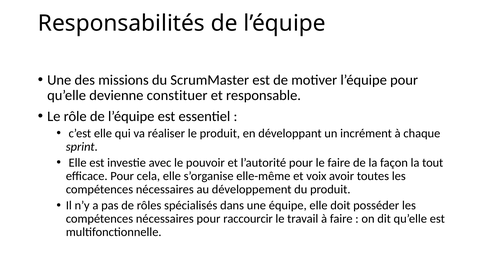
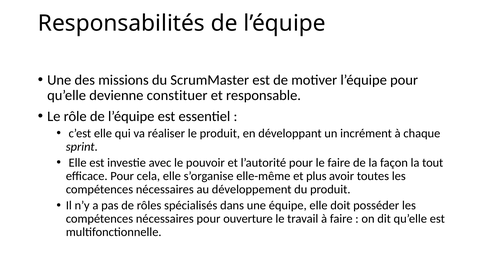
voix: voix -> plus (316, 176)
raccourcir: raccourcir -> ouverture (248, 219)
